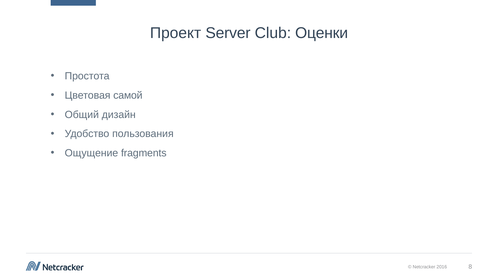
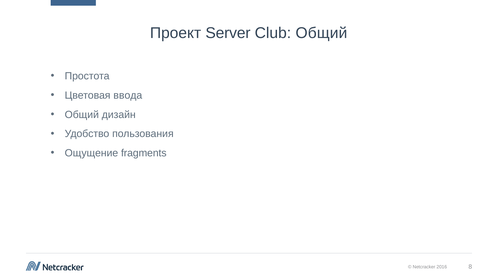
Club Оценки: Оценки -> Общий (321, 33)
самой: самой -> ввода (128, 95)
